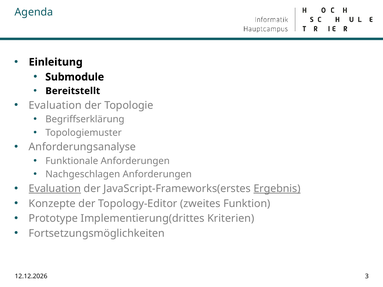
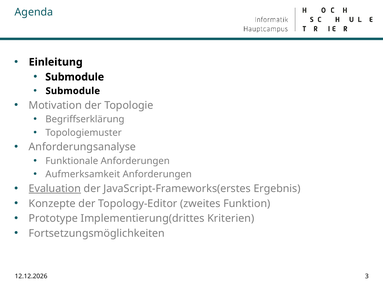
Bereitstellt: Bereitstellt -> Submodule (73, 91)
Evaluation: Evaluation -> Motivation (55, 105)
Nachgeschlagen: Nachgeschlagen -> Aufmerksamkeit (83, 174)
Ergebnis underline: present -> none (277, 189)
